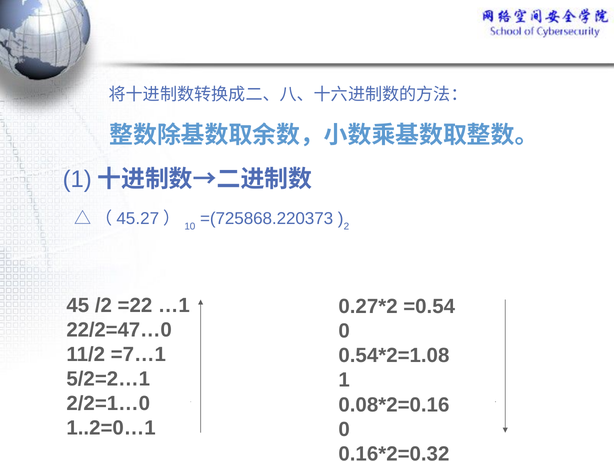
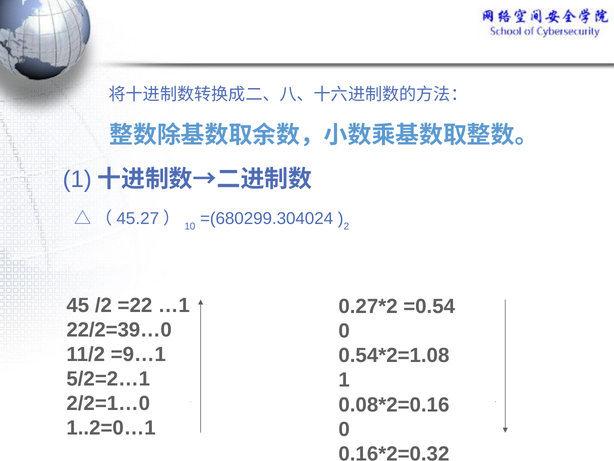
=(725868.220373: =(725868.220373 -> =(680299.304024 (267, 219)
22/2=47…0: 22/2=47…0 -> 22/2=39…0 (119, 330)
=7…1: =7…1 -> =9…1 (138, 354)
